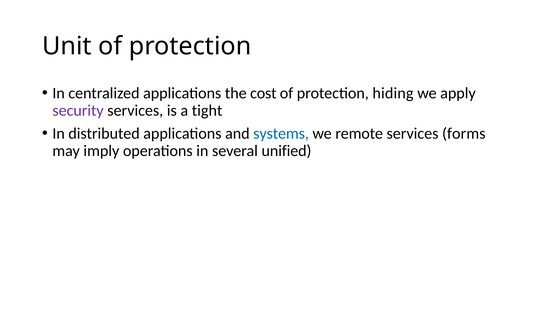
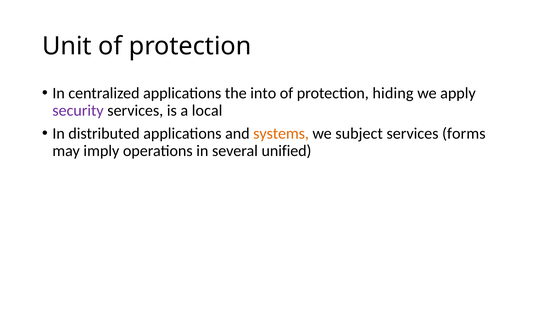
cost: cost -> into (263, 93)
tight: tight -> local (207, 111)
systems colour: blue -> orange (281, 134)
remote: remote -> subject (359, 134)
